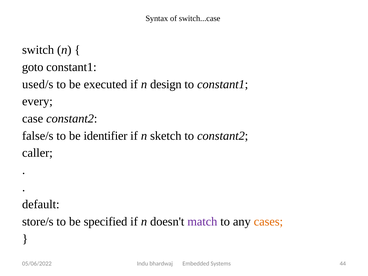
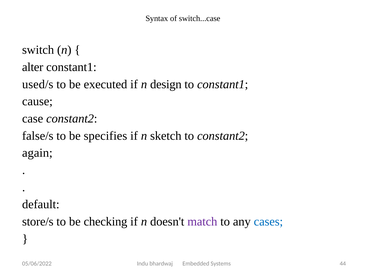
goto: goto -> alter (33, 67)
every: every -> cause (37, 101)
identifier: identifier -> specifies (105, 136)
caller: caller -> again (37, 153)
specified: specified -> checking (106, 222)
cases colour: orange -> blue (268, 222)
